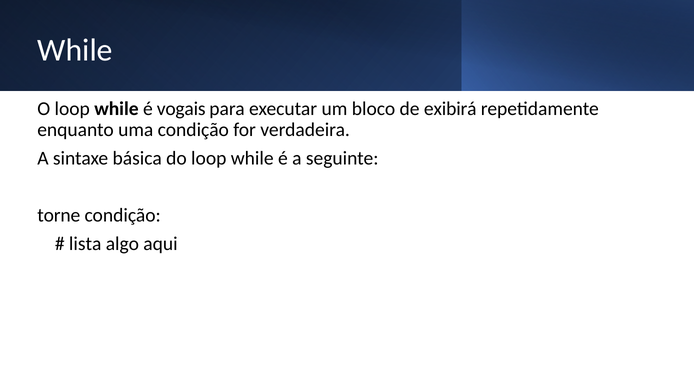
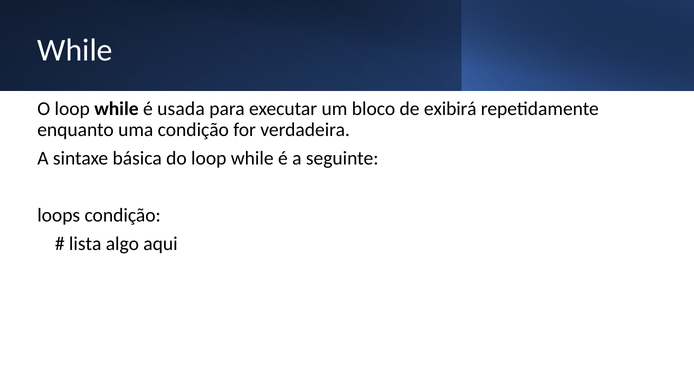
vogais: vogais -> usada (181, 109)
torne: torne -> loops (59, 215)
